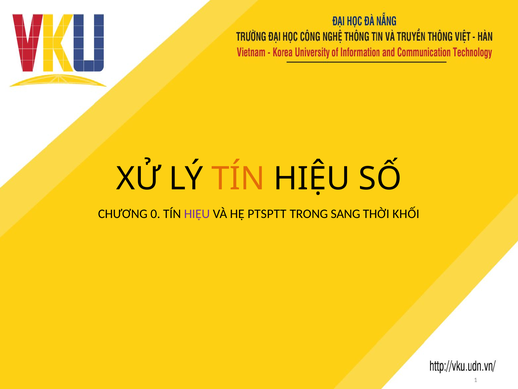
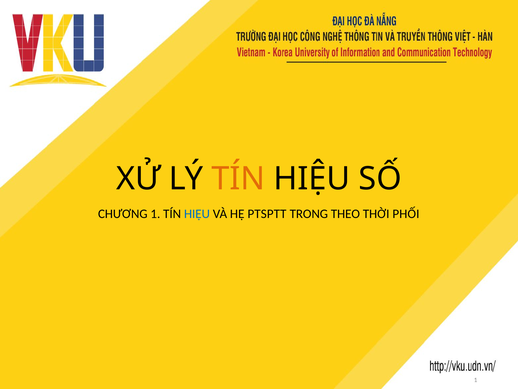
CHƯƠNG 0: 0 -> 1 (155, 214)
HIỆU colour: purple -> blue (197, 214)
SANG: SANG -> THEO (345, 214)
KHỐI: KHỐI -> PHỐI (406, 214)
